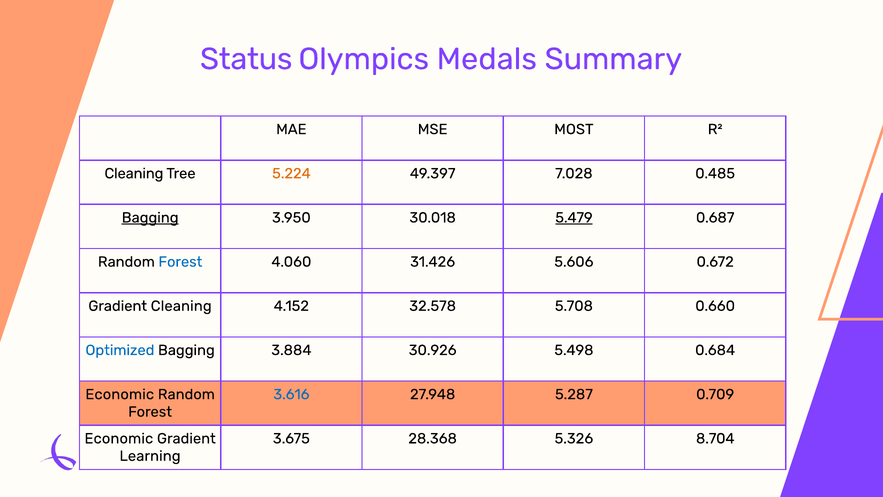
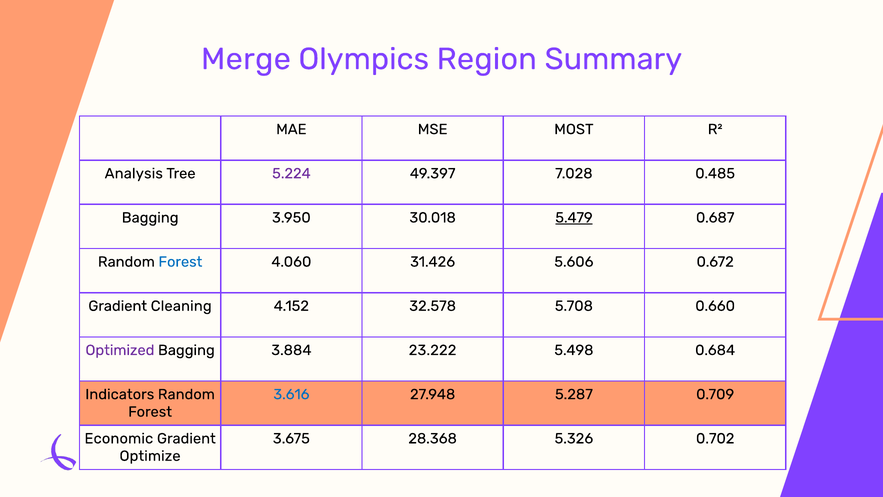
Status: Status -> Merge (246, 59)
Medals: Medals -> Region (487, 59)
Cleaning: Cleaning -> Analysis (134, 173)
5.224 colour: orange -> purple (291, 173)
Bagging underline: present -> none (150, 218)
Optimized colour: blue -> purple (120, 350)
30.926: 30.926 -> 23.222 (433, 350)
Economic: Economic -> Indicators (120, 394)
8.704: 8.704 -> 0.702 (715, 438)
Learning: Learning -> Optimize (150, 456)
